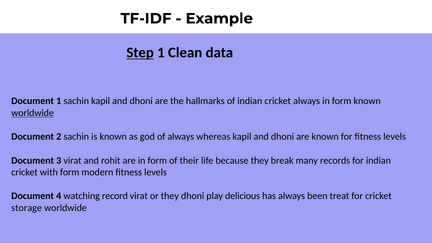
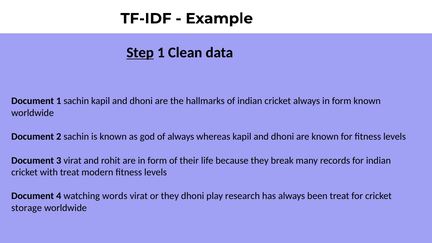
worldwide underline: present -> none (33, 113)
with form: form -> treat (70, 172)
record: record -> words (115, 196)
delicious: delicious -> research (243, 196)
